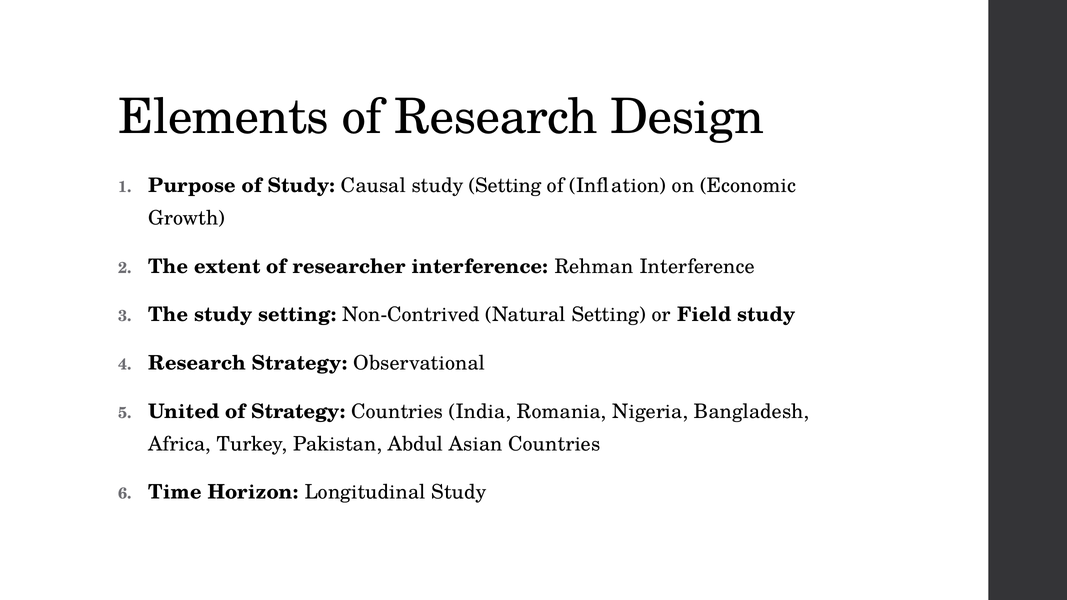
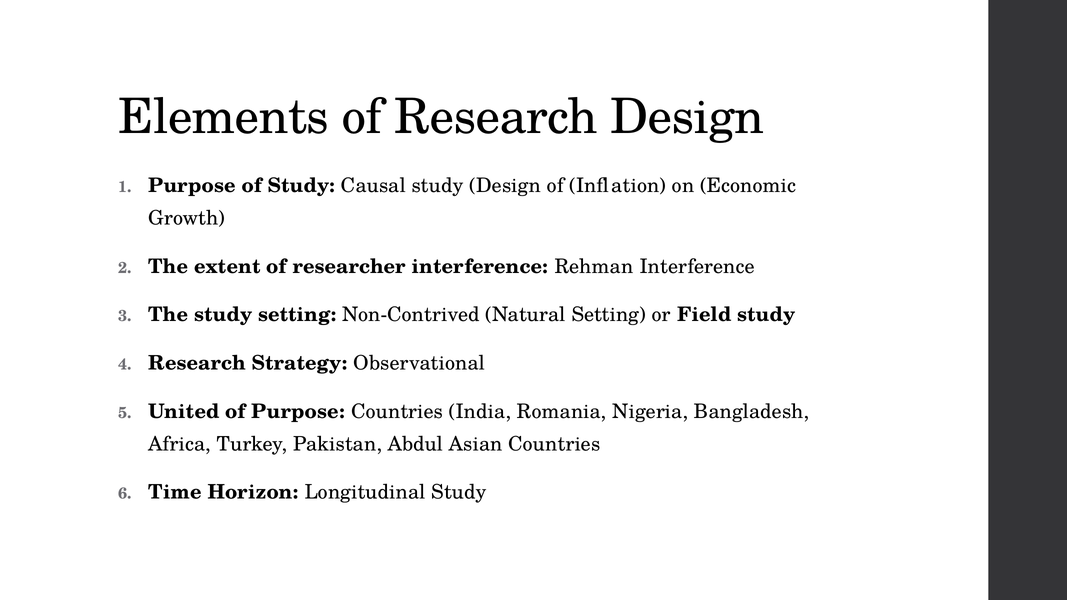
Causal study Setting: Setting -> Design (505, 186)
of Strategy: Strategy -> Purpose (298, 412)
